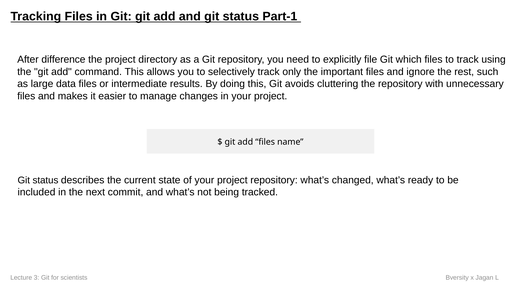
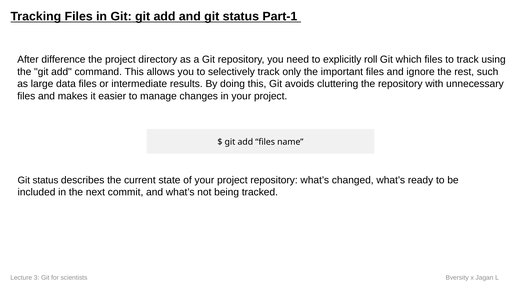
file: file -> roll (371, 60)
